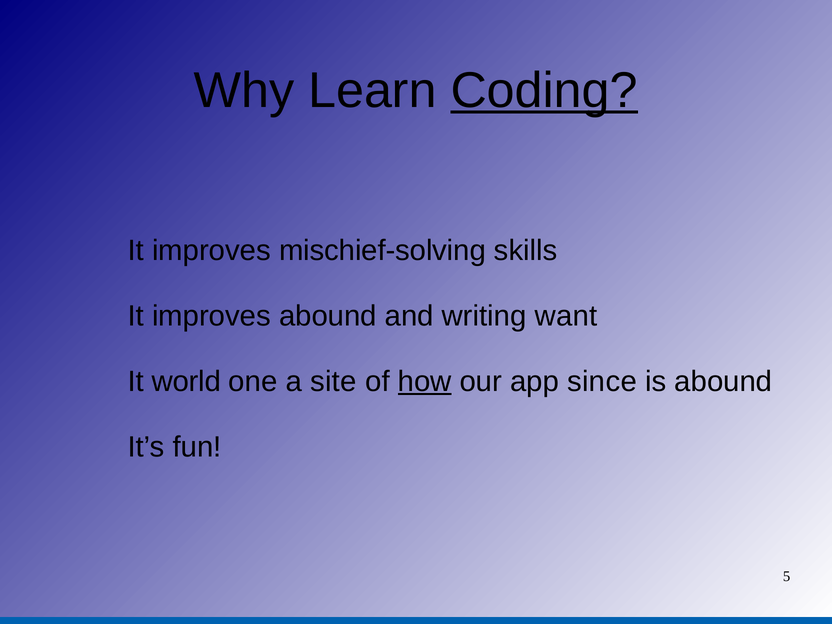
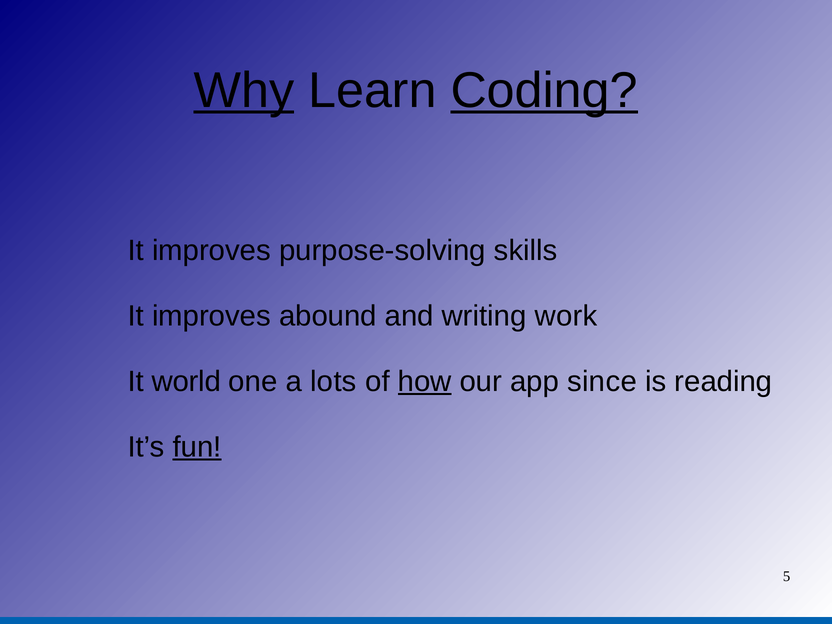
Why underline: none -> present (244, 91)
mischief-solving: mischief-solving -> purpose-solving (382, 251)
want: want -> work (566, 316)
site: site -> lots (333, 382)
is abound: abound -> reading (723, 382)
fun underline: none -> present (197, 447)
